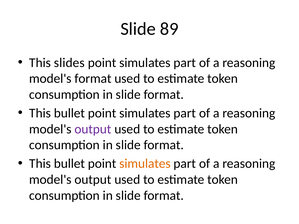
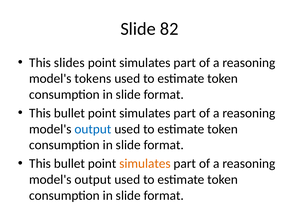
89: 89 -> 82 (169, 29)
model's format: format -> tokens (93, 79)
output colour: purple -> blue (93, 129)
